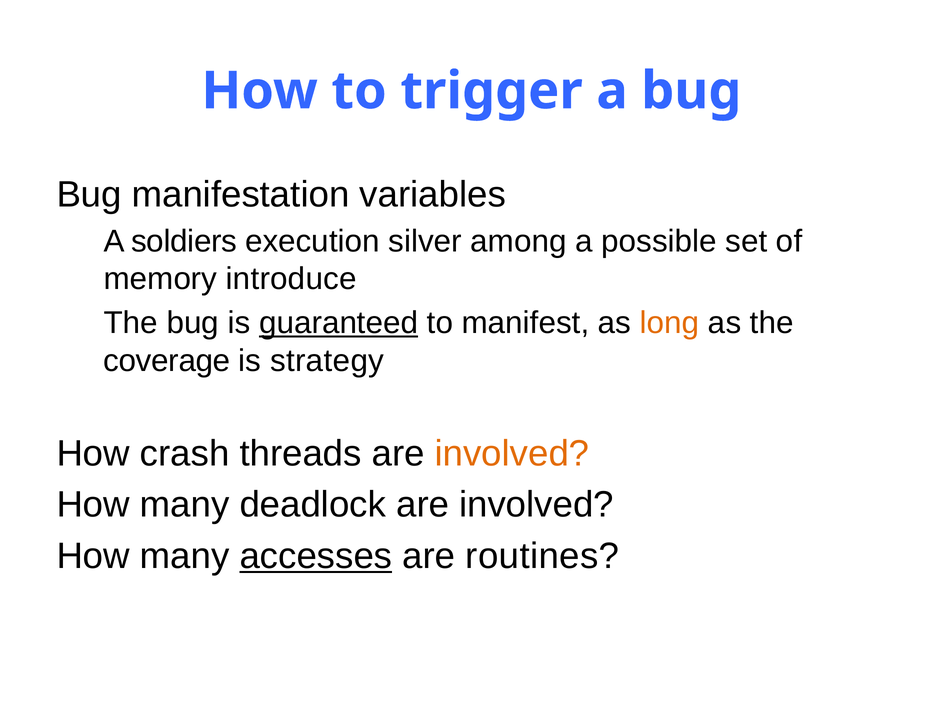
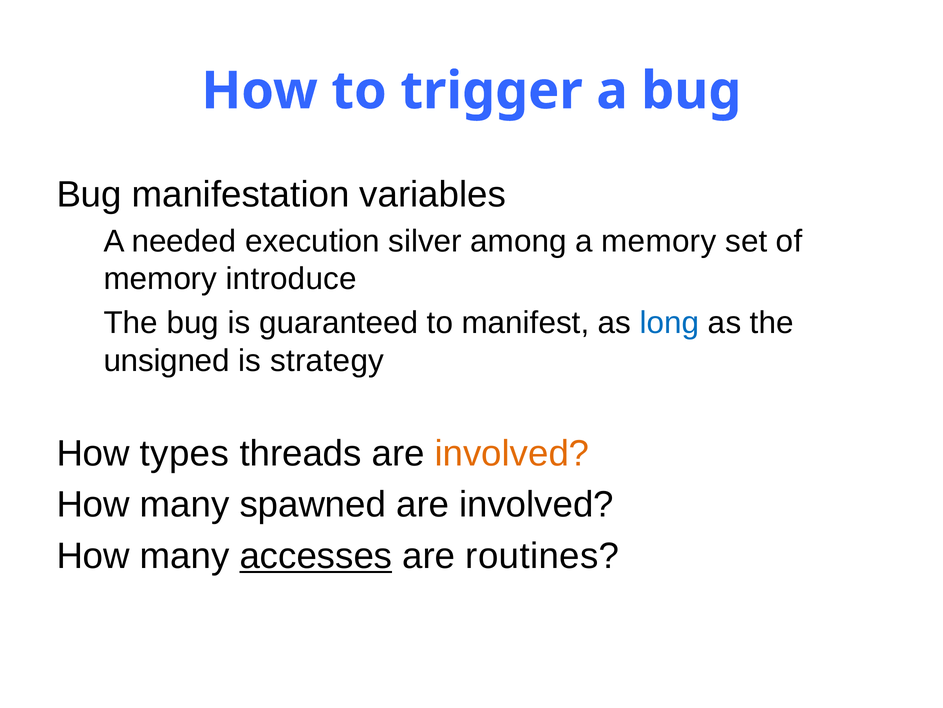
soldiers: soldiers -> needed (184, 241)
a possible: possible -> memory (659, 241)
guaranteed underline: present -> none (339, 323)
long colour: orange -> blue (670, 323)
coverage: coverage -> unsigned (167, 360)
crash: crash -> types (185, 453)
deadlock: deadlock -> spawned (313, 504)
